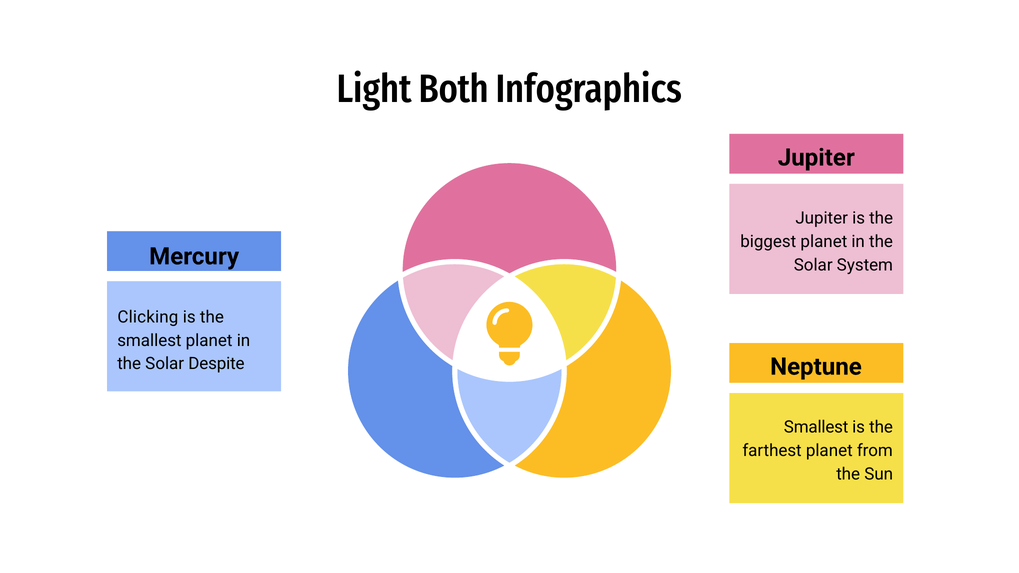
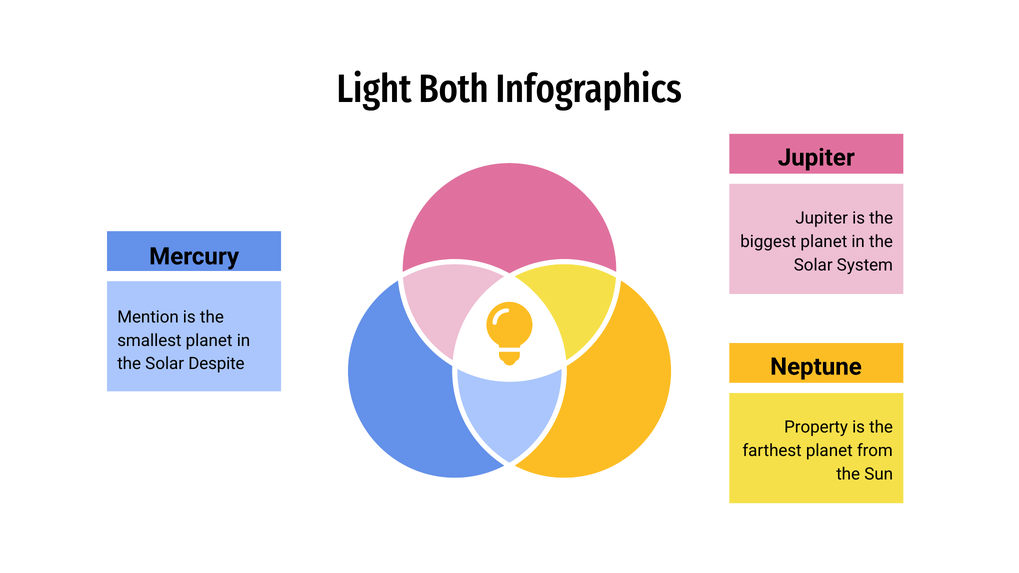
Clicking: Clicking -> Mention (148, 317)
Smallest: Smallest -> Property (816, 428)
